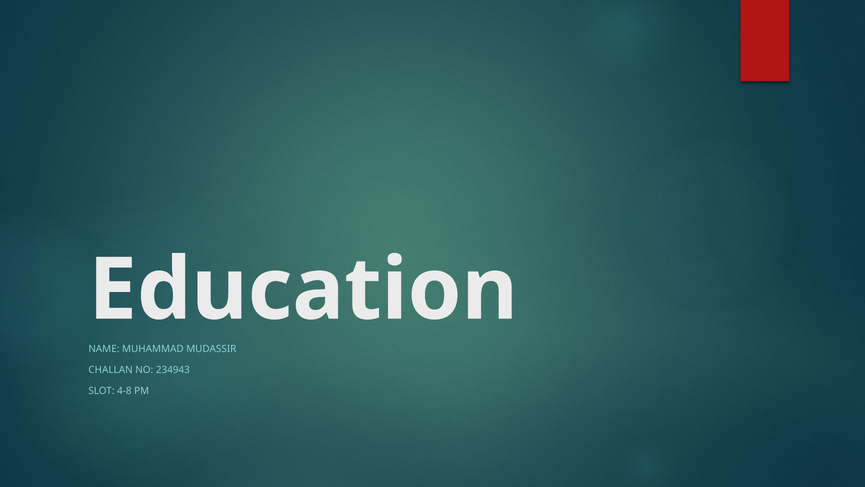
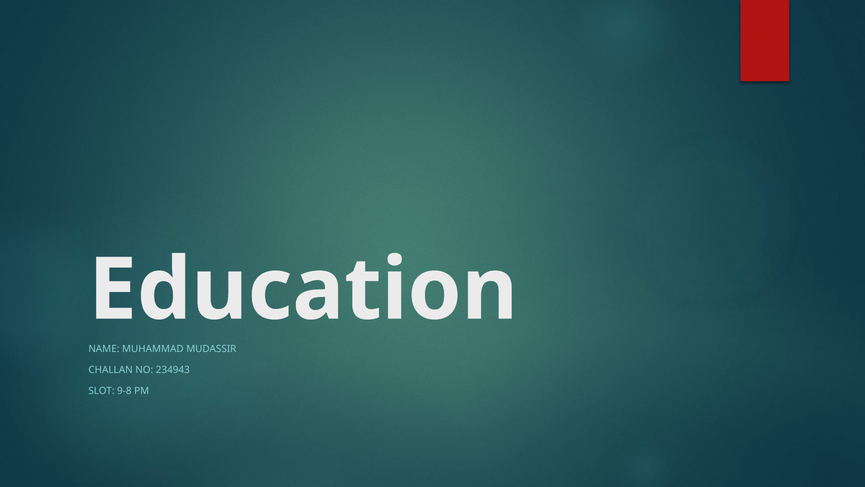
4-8: 4-8 -> 9-8 (124, 391)
